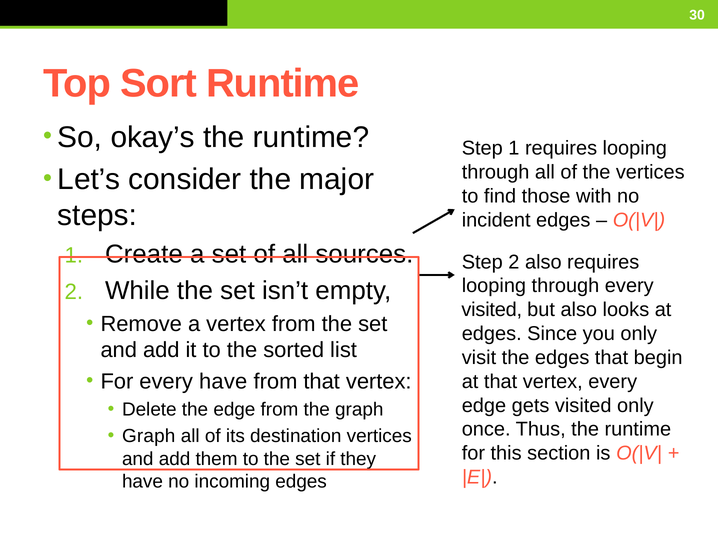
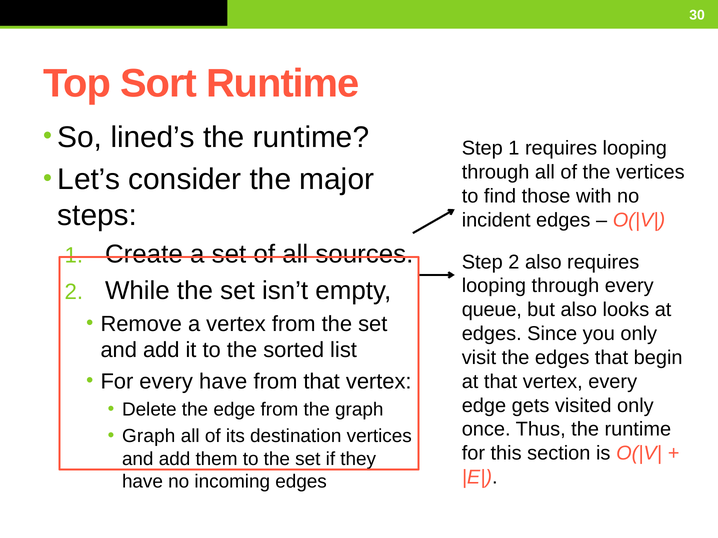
okay’s: okay’s -> lined’s (153, 137)
visited: visited -> queue (492, 310)
